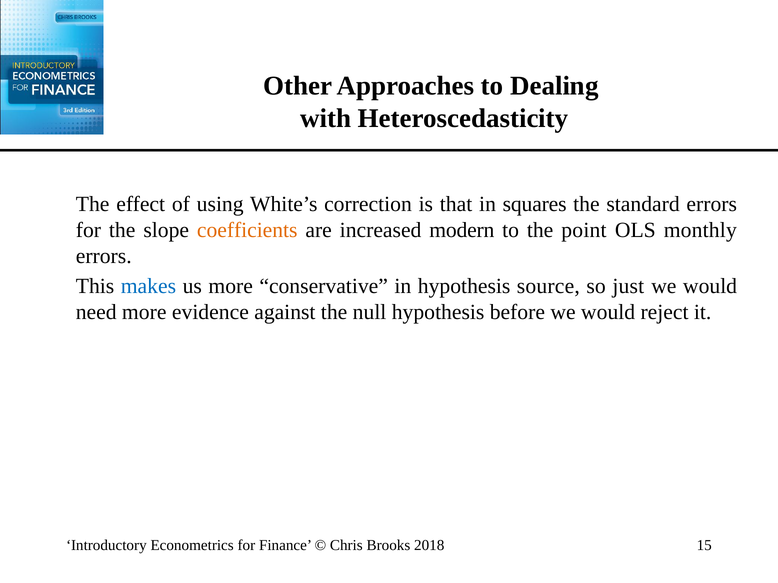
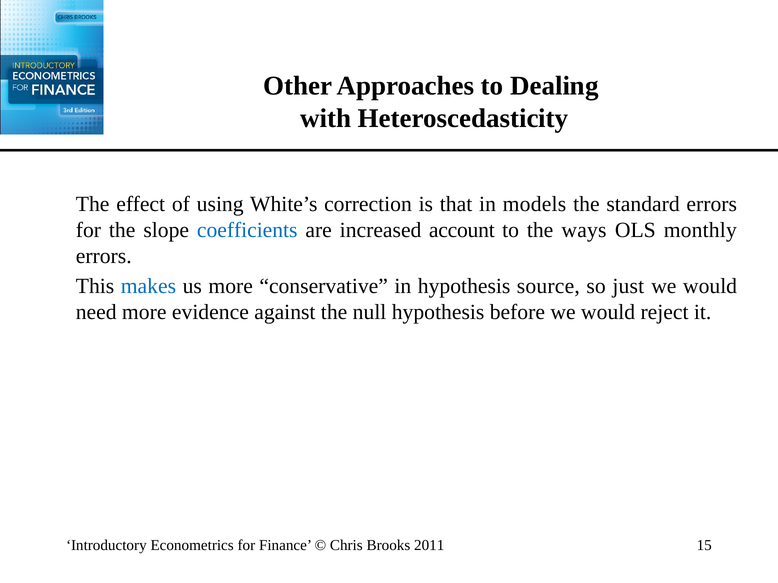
squares: squares -> models (534, 204)
coefficients colour: orange -> blue (247, 230)
modern: modern -> account (462, 230)
point: point -> ways (584, 230)
2018: 2018 -> 2011 (429, 546)
